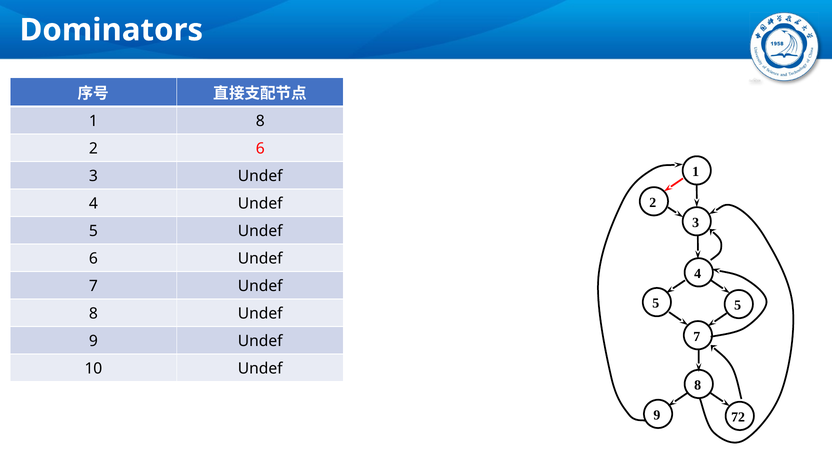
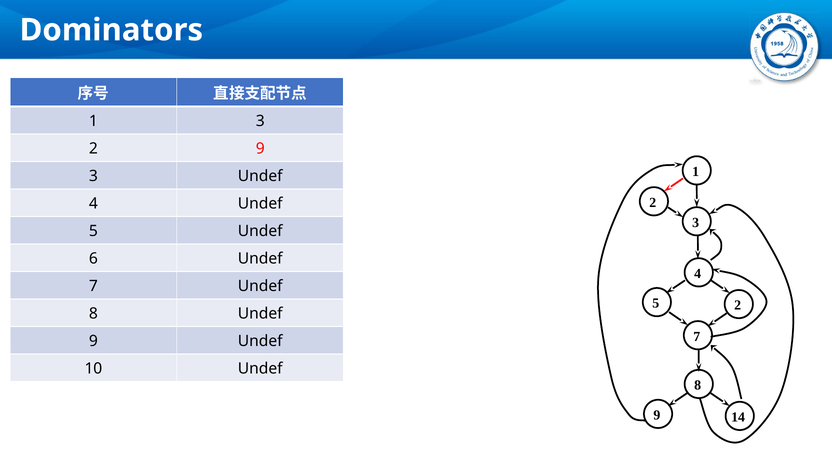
1 8: 8 -> 3 (260, 121)
2 6: 6 -> 9 (260, 149)
5 5: 5 -> 2 (738, 305)
72: 72 -> 14 (738, 417)
